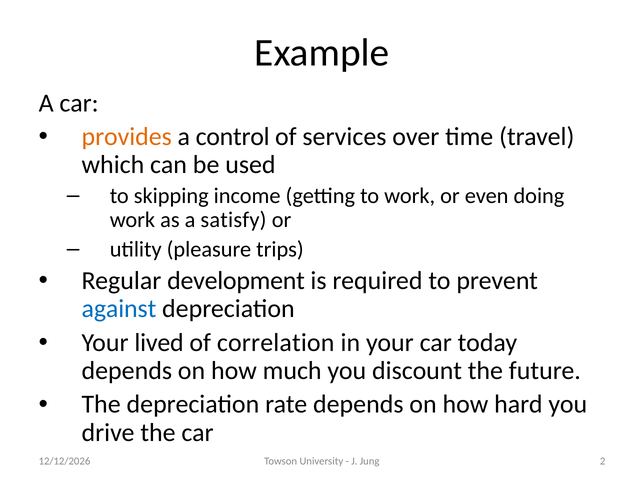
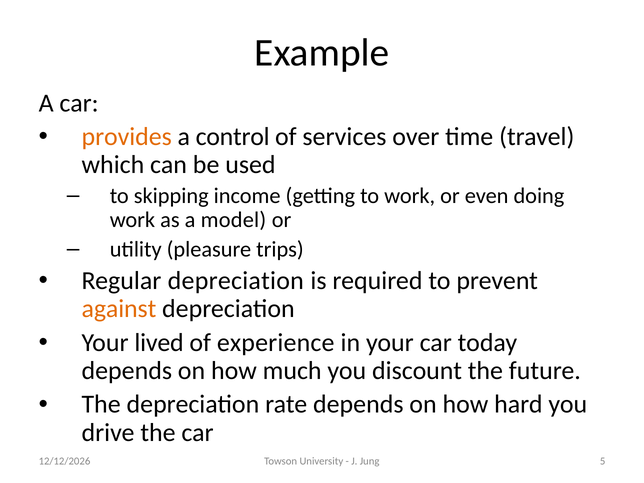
satisfy: satisfy -> model (233, 220)
Regular development: development -> depreciation (236, 281)
against colour: blue -> orange (119, 309)
correlation: correlation -> experience (276, 343)
2: 2 -> 5 (603, 461)
